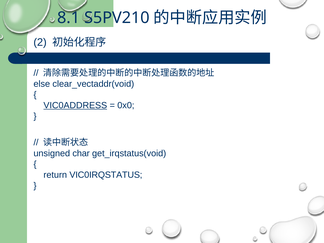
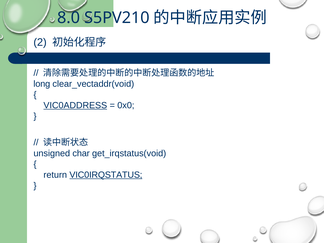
8.1: 8.1 -> 8.0 (69, 18)
else: else -> long (42, 84)
VIC0IRQSTATUS underline: none -> present (106, 175)
